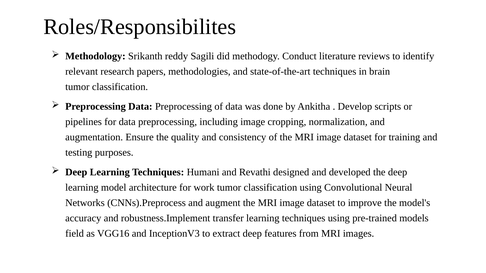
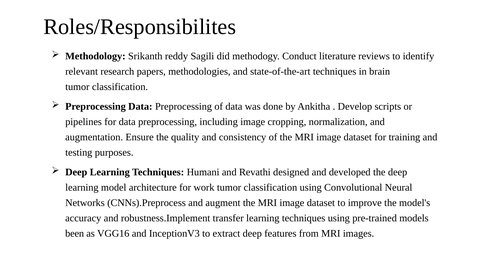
field: field -> been (75, 234)
